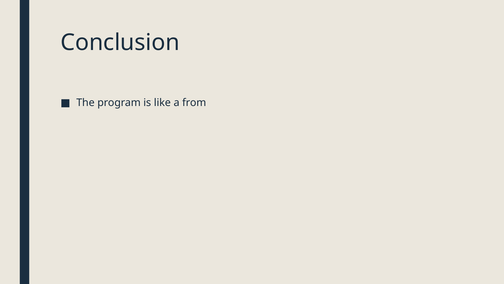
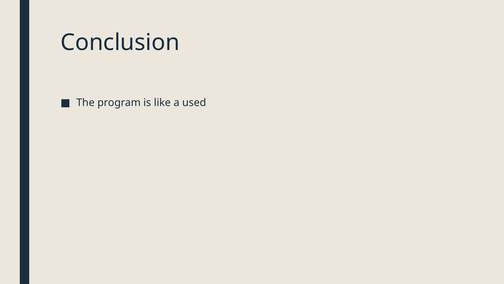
from: from -> used (194, 102)
